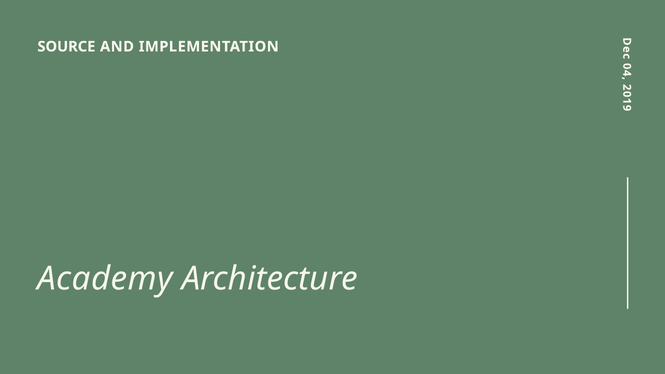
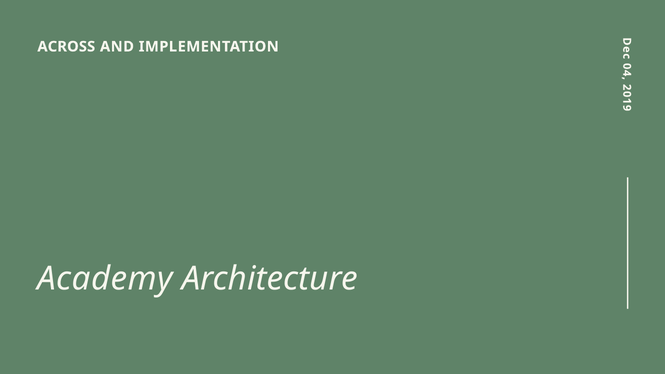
SOURCE: SOURCE -> ACROSS (66, 47)
